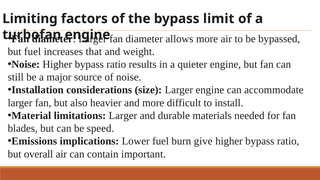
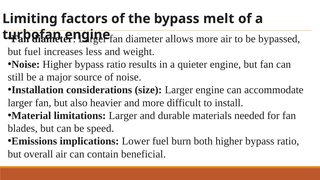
limit: limit -> melt (219, 19)
that: that -> less (94, 52)
give: give -> both (203, 141)
important: important -> beneficial (143, 154)
